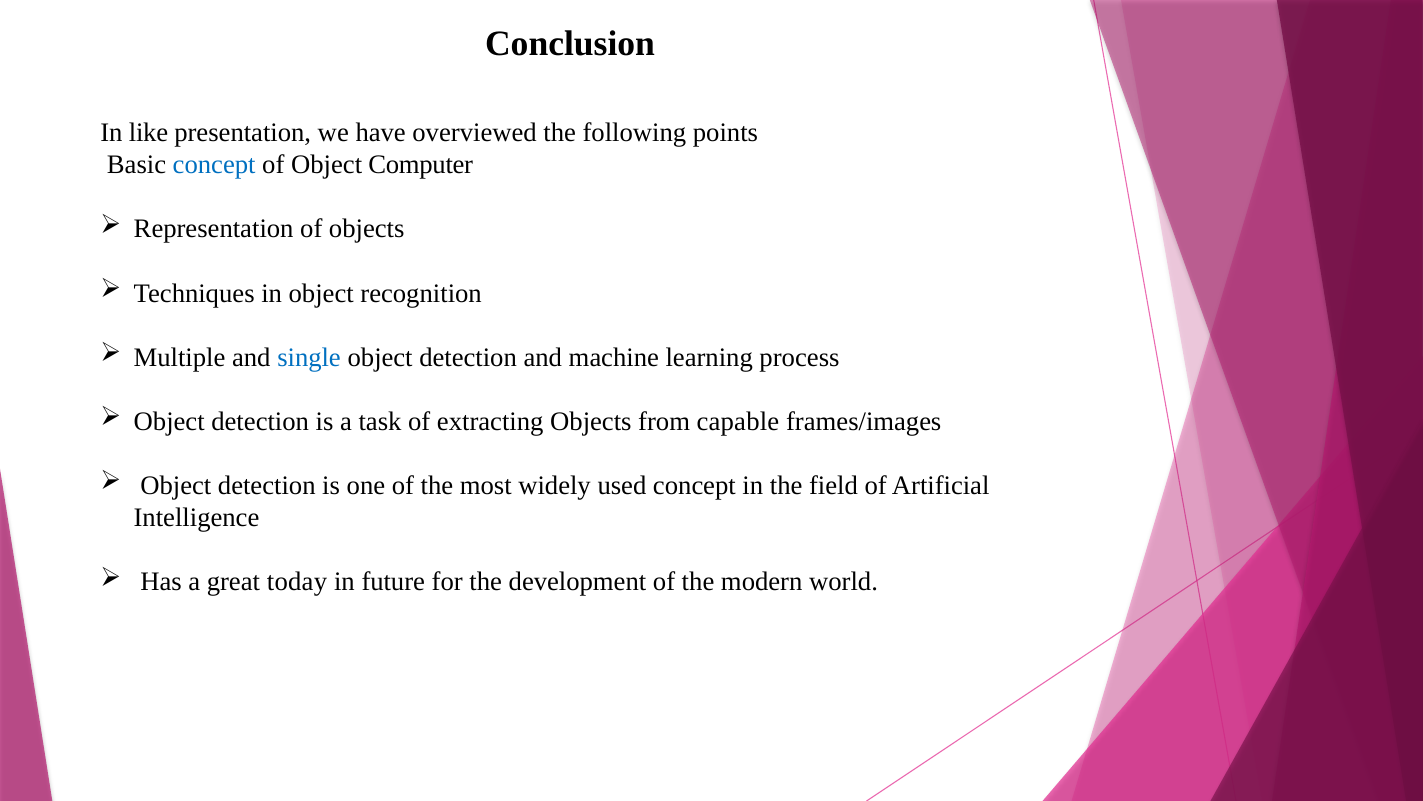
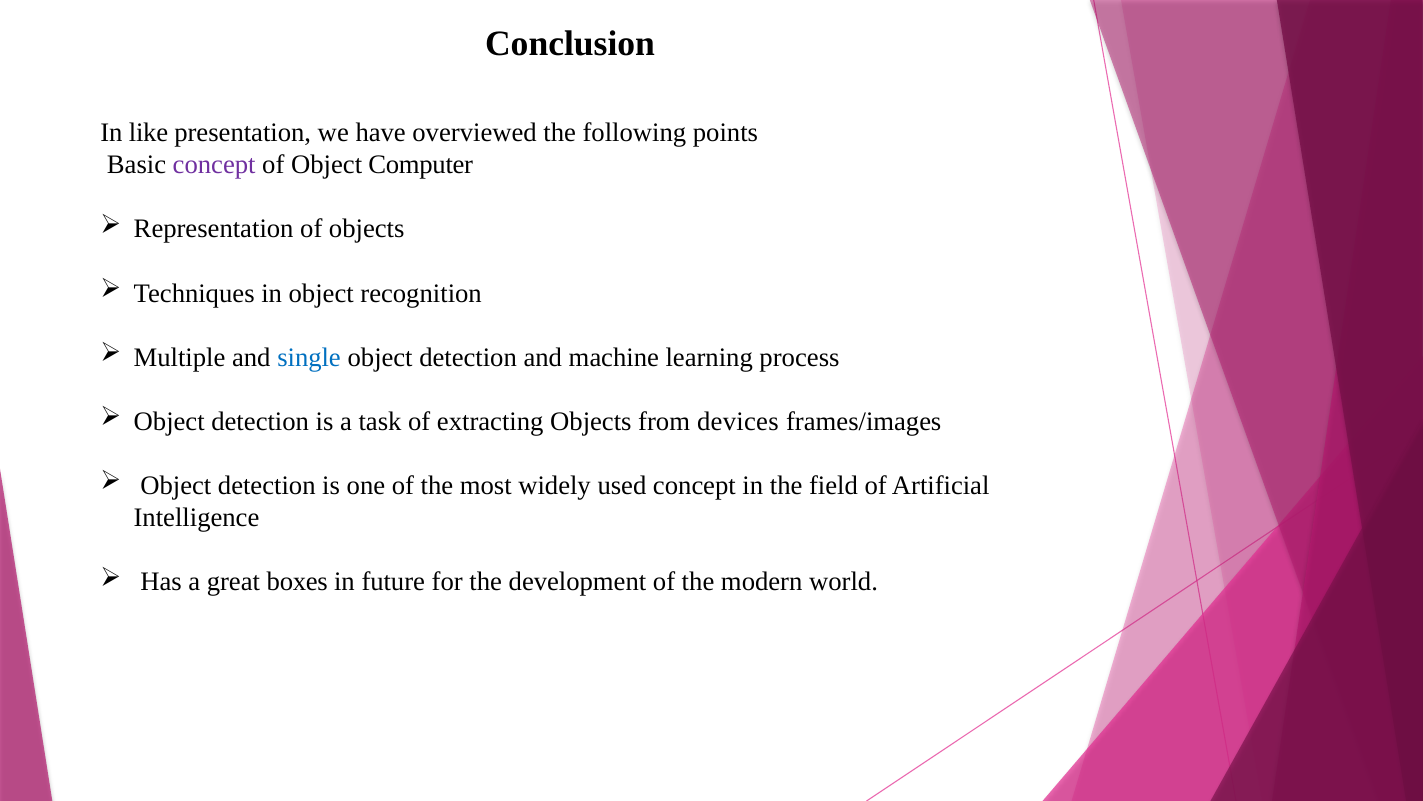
concept colour: blue -> purple (214, 165)
capable: capable -> devices (738, 421)
today: today -> boxes (297, 581)
